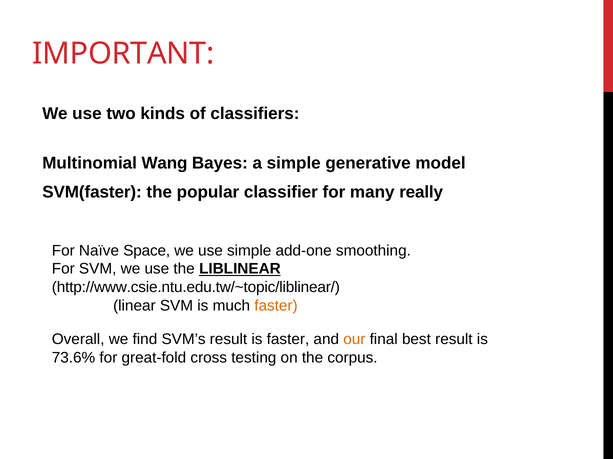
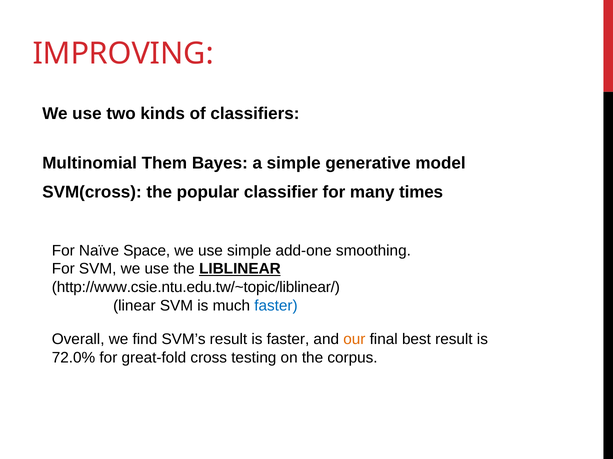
IMPORTANT: IMPORTANT -> IMPROVING (123, 54)
Wang: Wang -> Them (164, 163)
SVM(faster: SVM(faster -> SVM(cross (92, 192)
really: really -> times (421, 192)
faster colour: orange -> blue (276, 306)
73.6%: 73.6% -> 72.0% (74, 358)
